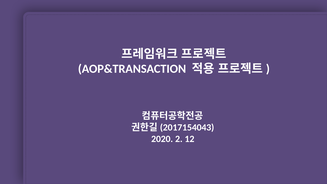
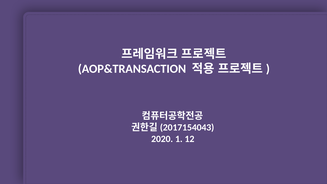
2: 2 -> 1 (179, 139)
